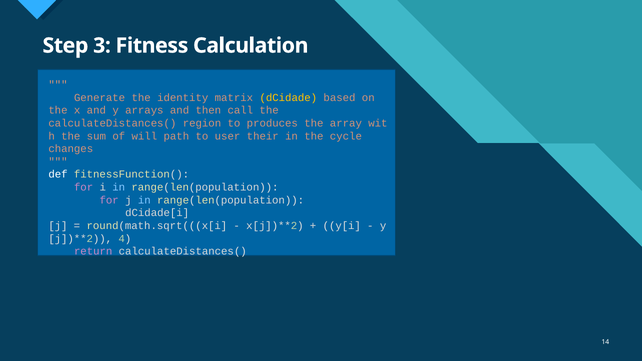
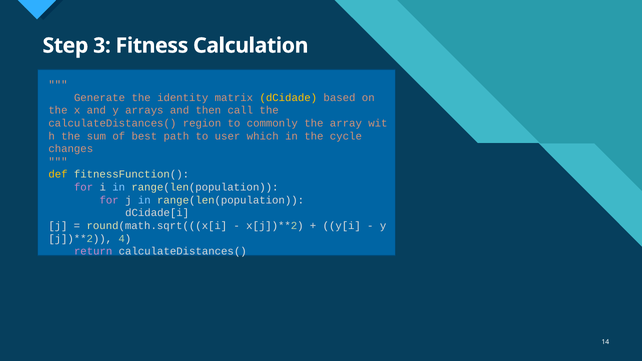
produces: produces -> commonly (272, 123)
will: will -> best (144, 136)
their: their -> which (263, 136)
def colour: white -> yellow (58, 175)
